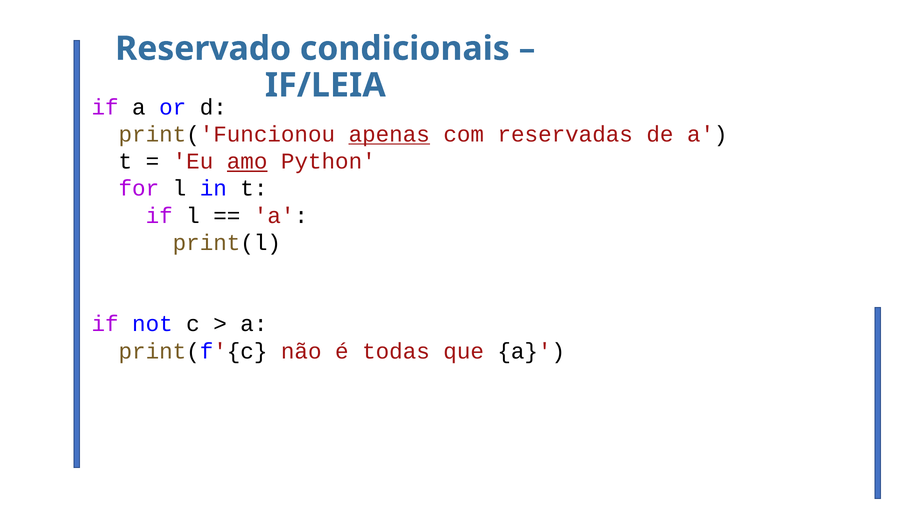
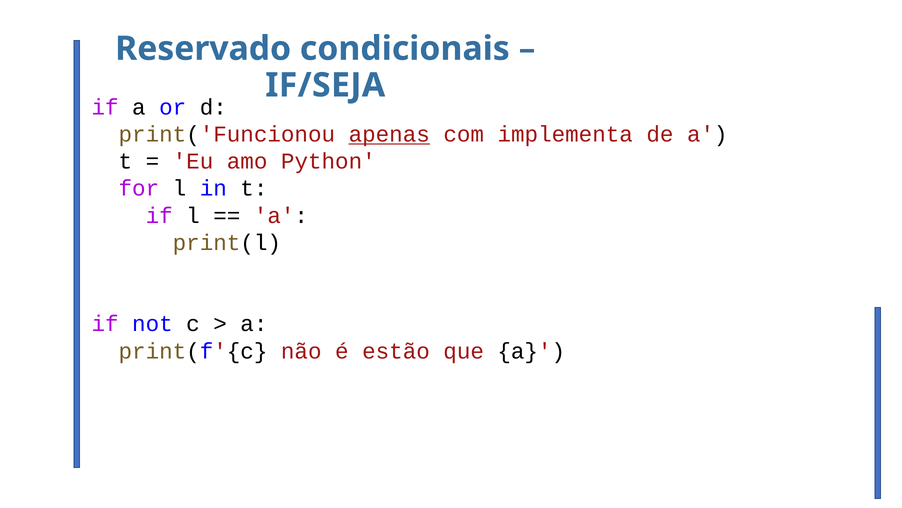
IF/LEIA: IF/LEIA -> IF/SEJA (325, 85)
reservadas: reservadas -> implementa (565, 134)
amo underline: present -> none (247, 161)
todas: todas -> estão (396, 351)
